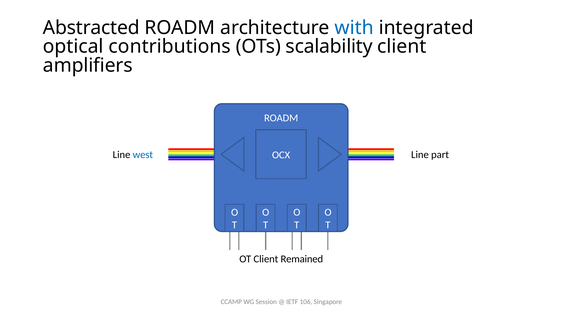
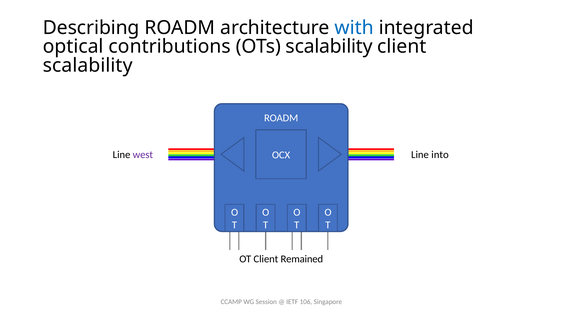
Abstracted: Abstracted -> Describing (91, 28)
amplifiers: amplifiers -> scalability (88, 66)
west colour: blue -> purple (143, 155)
part: part -> into (440, 155)
